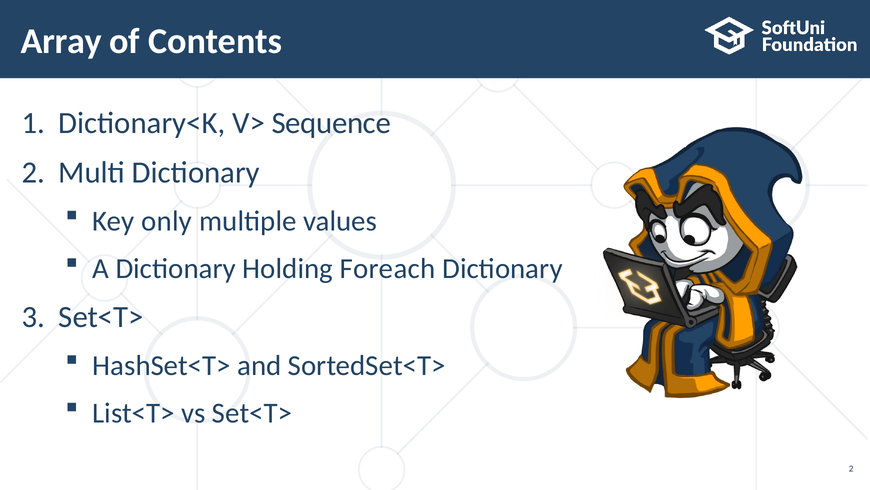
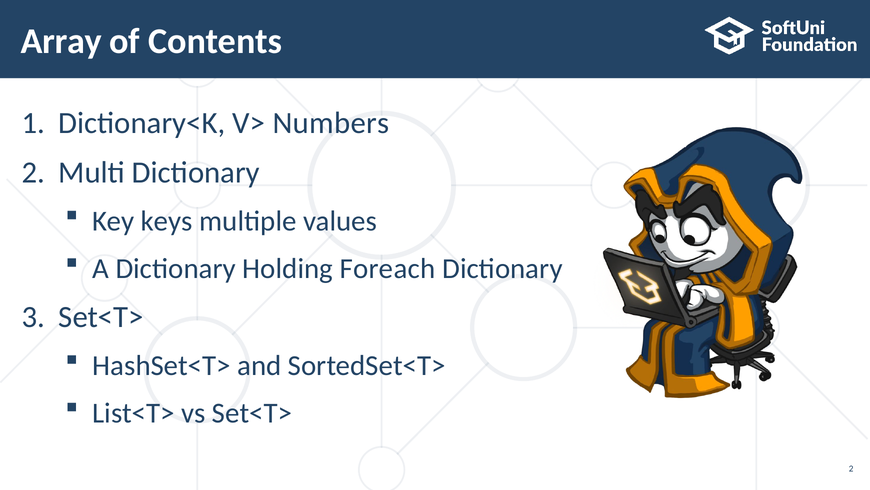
Sequence: Sequence -> Numbers (331, 123)
only: only -> keys (167, 221)
